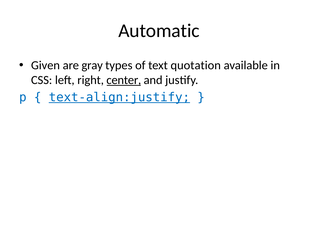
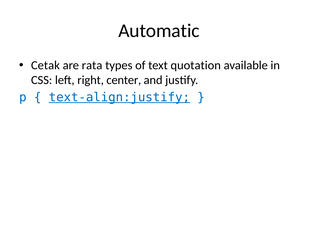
Given: Given -> Cetak (45, 66)
gray: gray -> rata (92, 66)
center underline: present -> none (124, 80)
